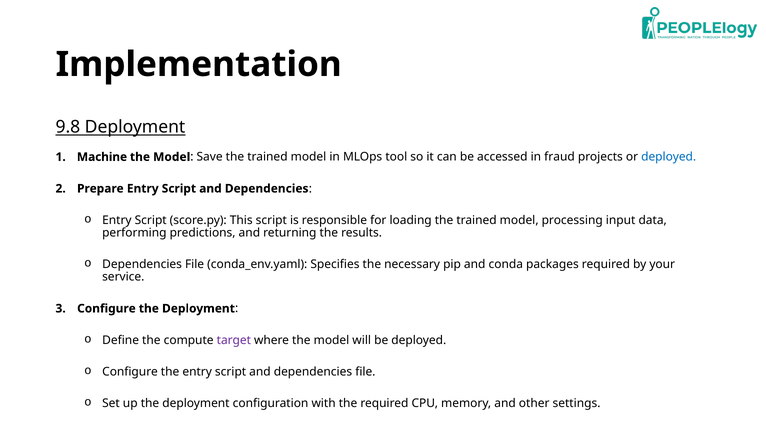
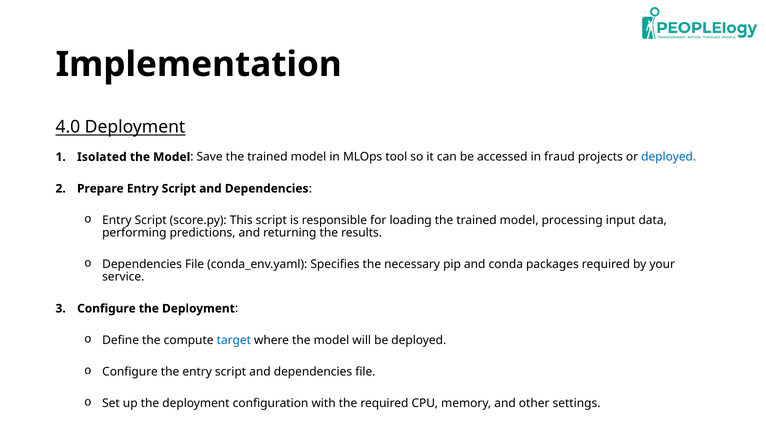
9.8: 9.8 -> 4.0 (68, 127)
Machine: Machine -> Isolated (102, 157)
target colour: purple -> blue (234, 340)
